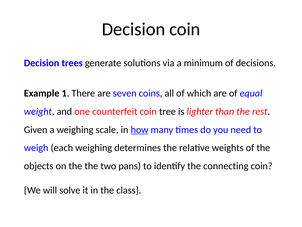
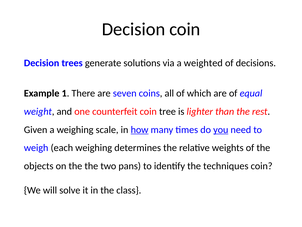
minimum: minimum -> weighted (203, 63)
you underline: none -> present (221, 129)
connecting: connecting -> techniques (226, 166)
